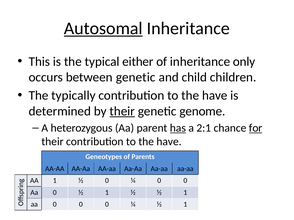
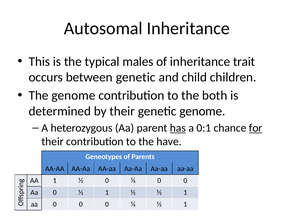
Autosomal underline: present -> none (103, 28)
either: either -> males (138, 62)
only: only -> trait (244, 62)
The typically: typically -> genome (73, 96)
have: have -> both (215, 96)
their underline: present -> none (122, 111)
2:1: 2:1 -> 0:1 (204, 128)
